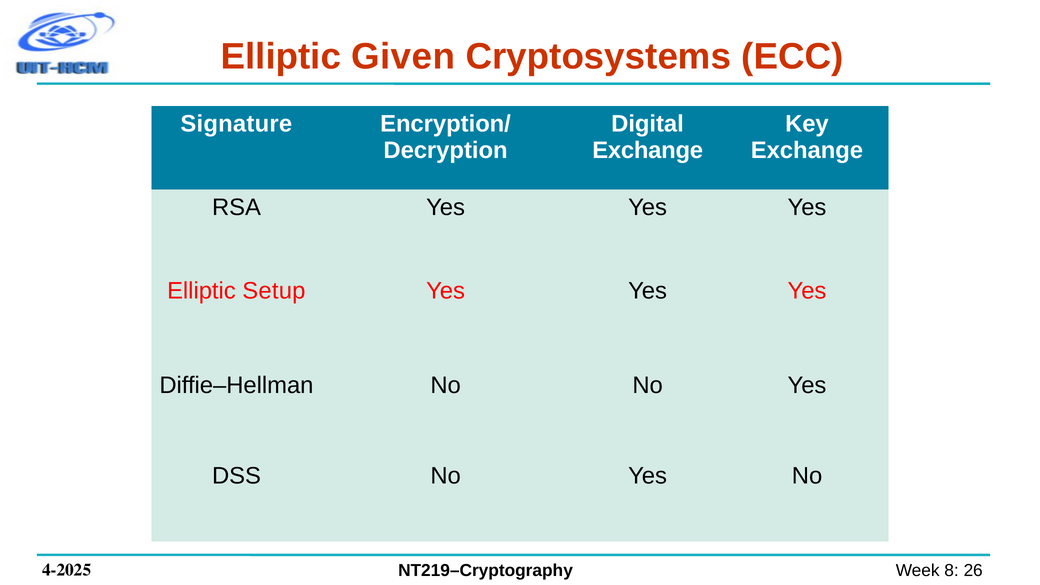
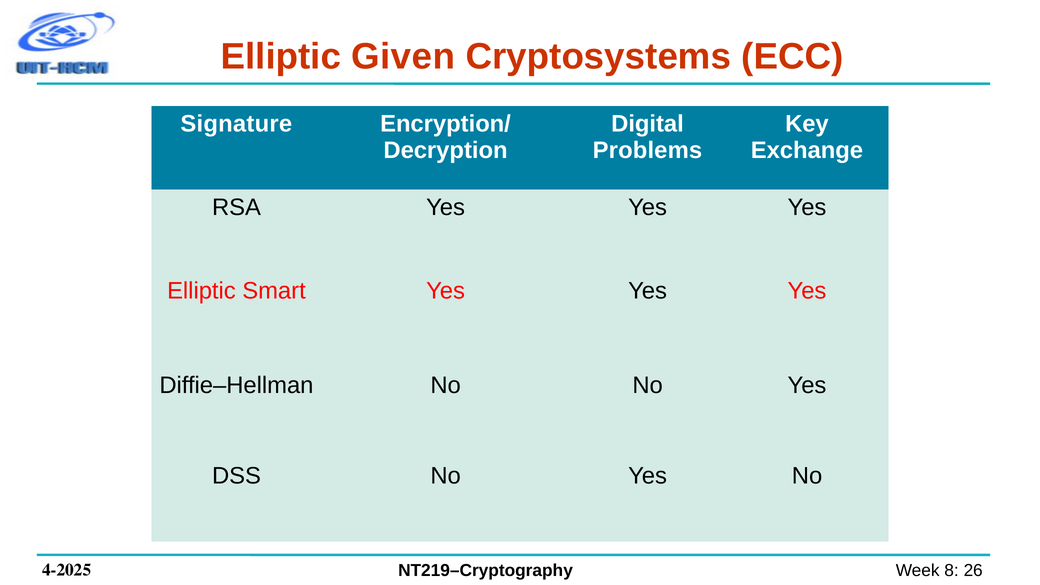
Exchange: Exchange -> Problems (647, 150)
Setup: Setup -> Smart (274, 291)
